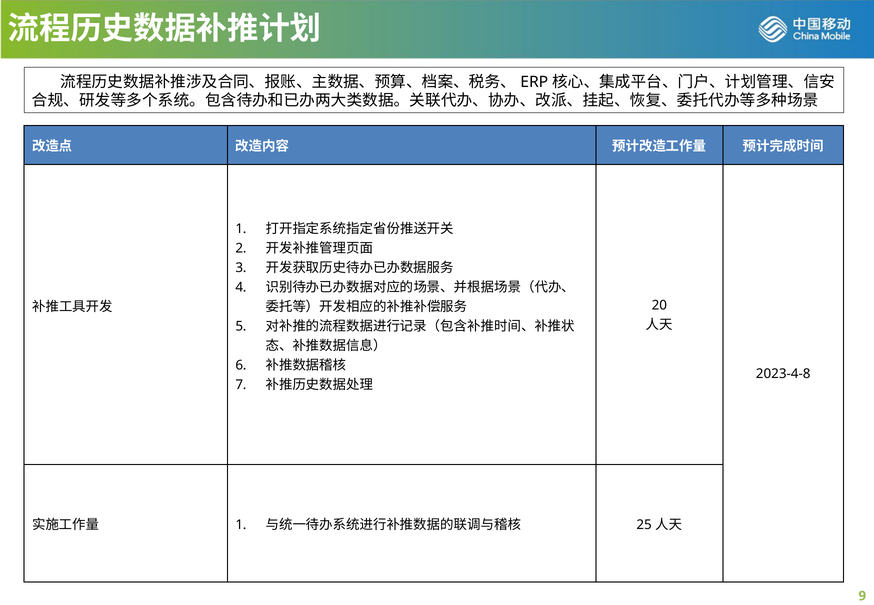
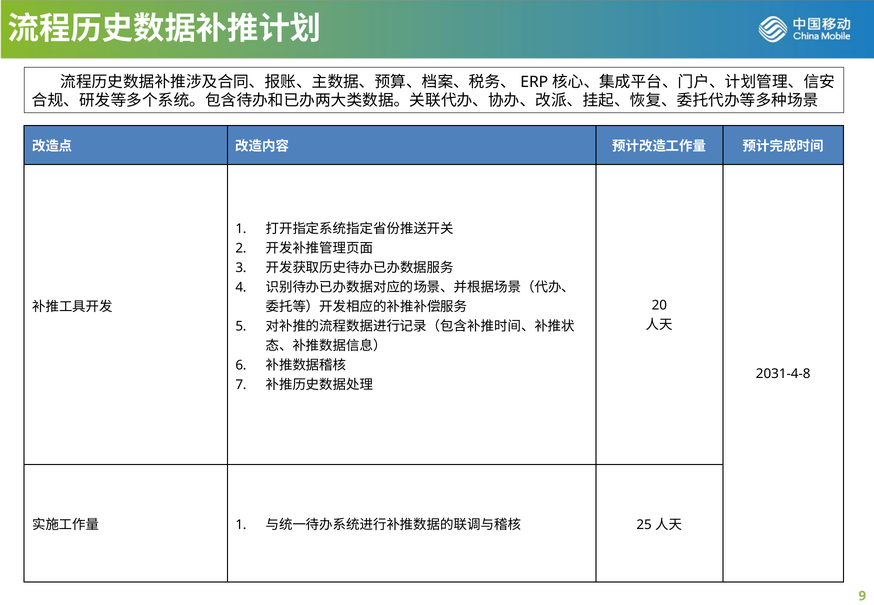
2023-4-8: 2023-4-8 -> 2031-4-8 (783, 374)
